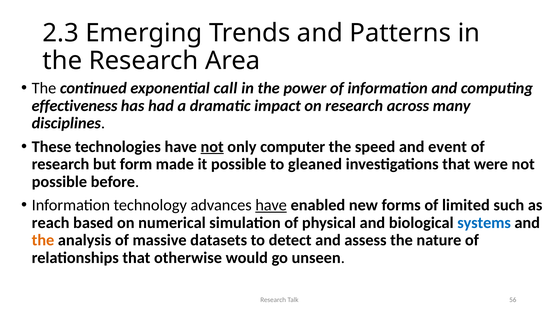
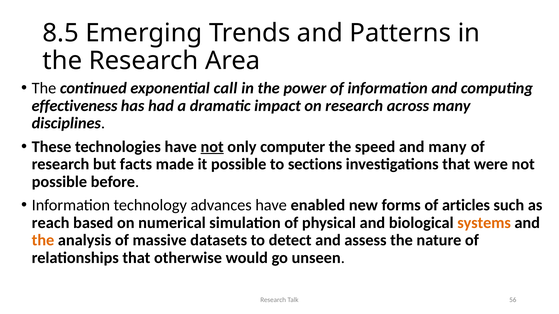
2.3: 2.3 -> 8.5 (61, 33)
and event: event -> many (447, 147)
form: form -> facts (136, 164)
gleaned: gleaned -> sections (315, 164)
have underline: present -> none (271, 205)
limited: limited -> articles (466, 205)
systems colour: blue -> orange (484, 223)
